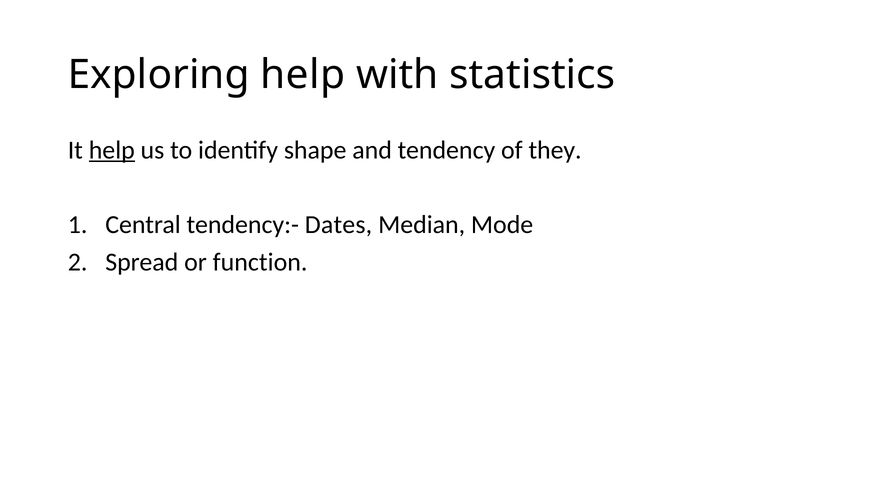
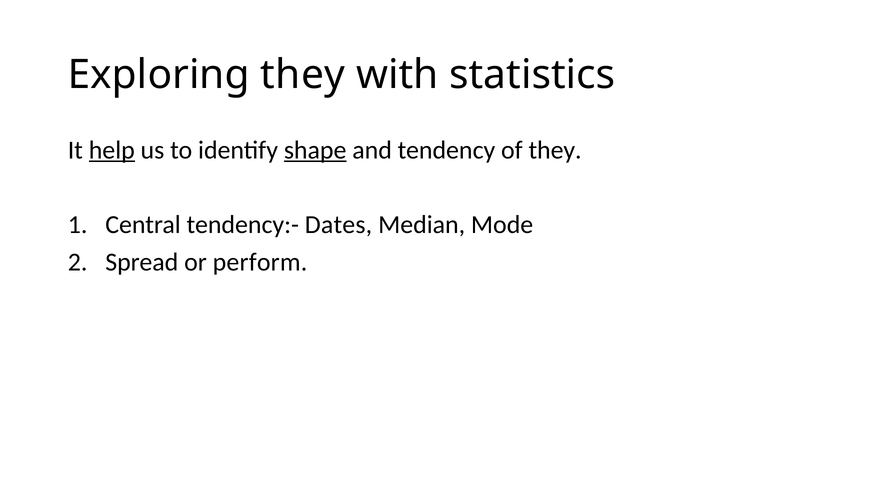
Exploring help: help -> they (303, 75)
shape underline: none -> present (315, 150)
function: function -> perform (260, 262)
